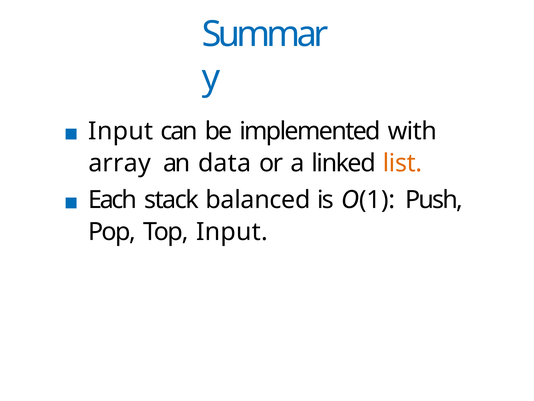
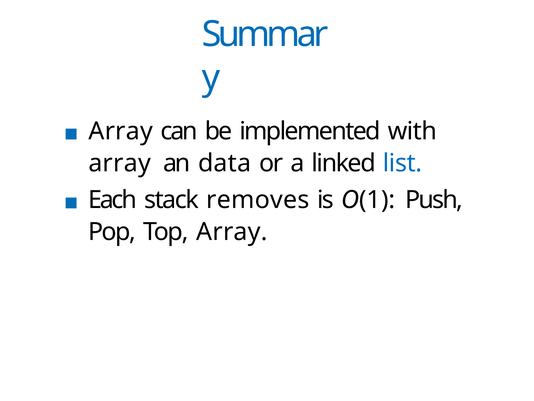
Input: Input -> Array (121, 131)
list colour: orange -> blue (403, 163)
balanced: balanced -> removes (258, 200)
Top Input: Input -> Array (232, 232)
